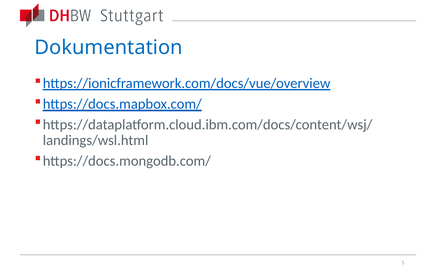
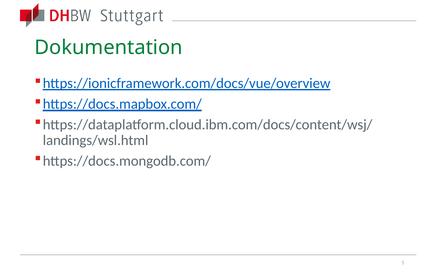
Dokumentation colour: blue -> green (109, 47)
